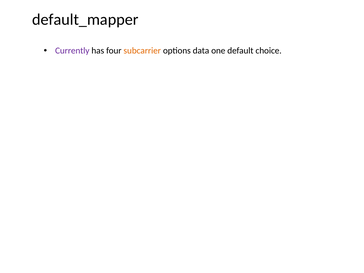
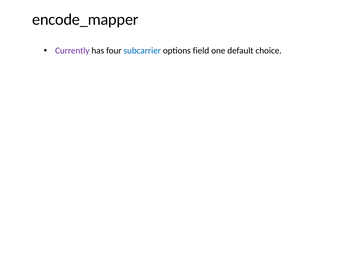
default_mapper: default_mapper -> encode_mapper (85, 19)
subcarrier colour: orange -> blue (142, 51)
data: data -> field (201, 51)
